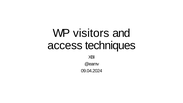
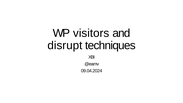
access: access -> disrupt (65, 45)
